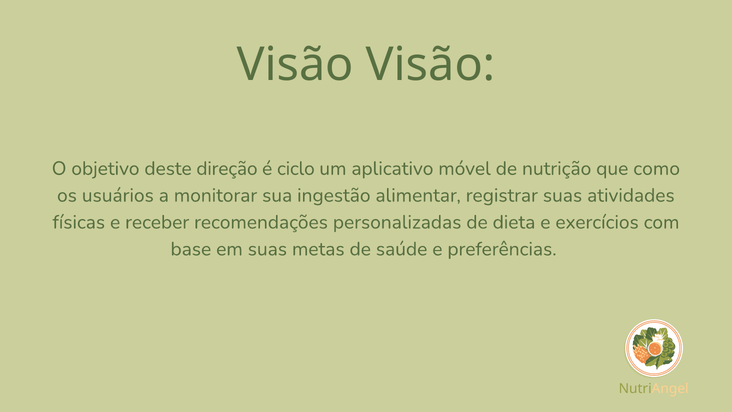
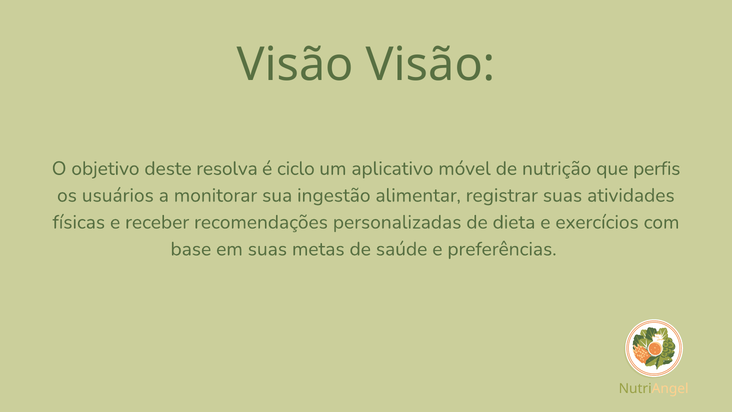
direção: direção -> resolva (227, 168)
como: como -> perfis (657, 168)
